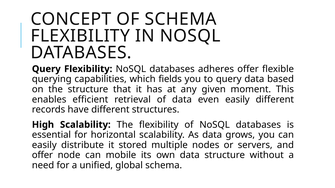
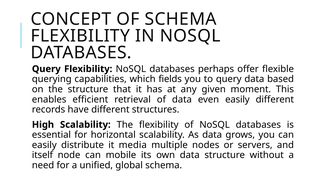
adheres: adheres -> perhaps (216, 69)
stored: stored -> media (133, 145)
offer: offer -> itself (42, 156)
